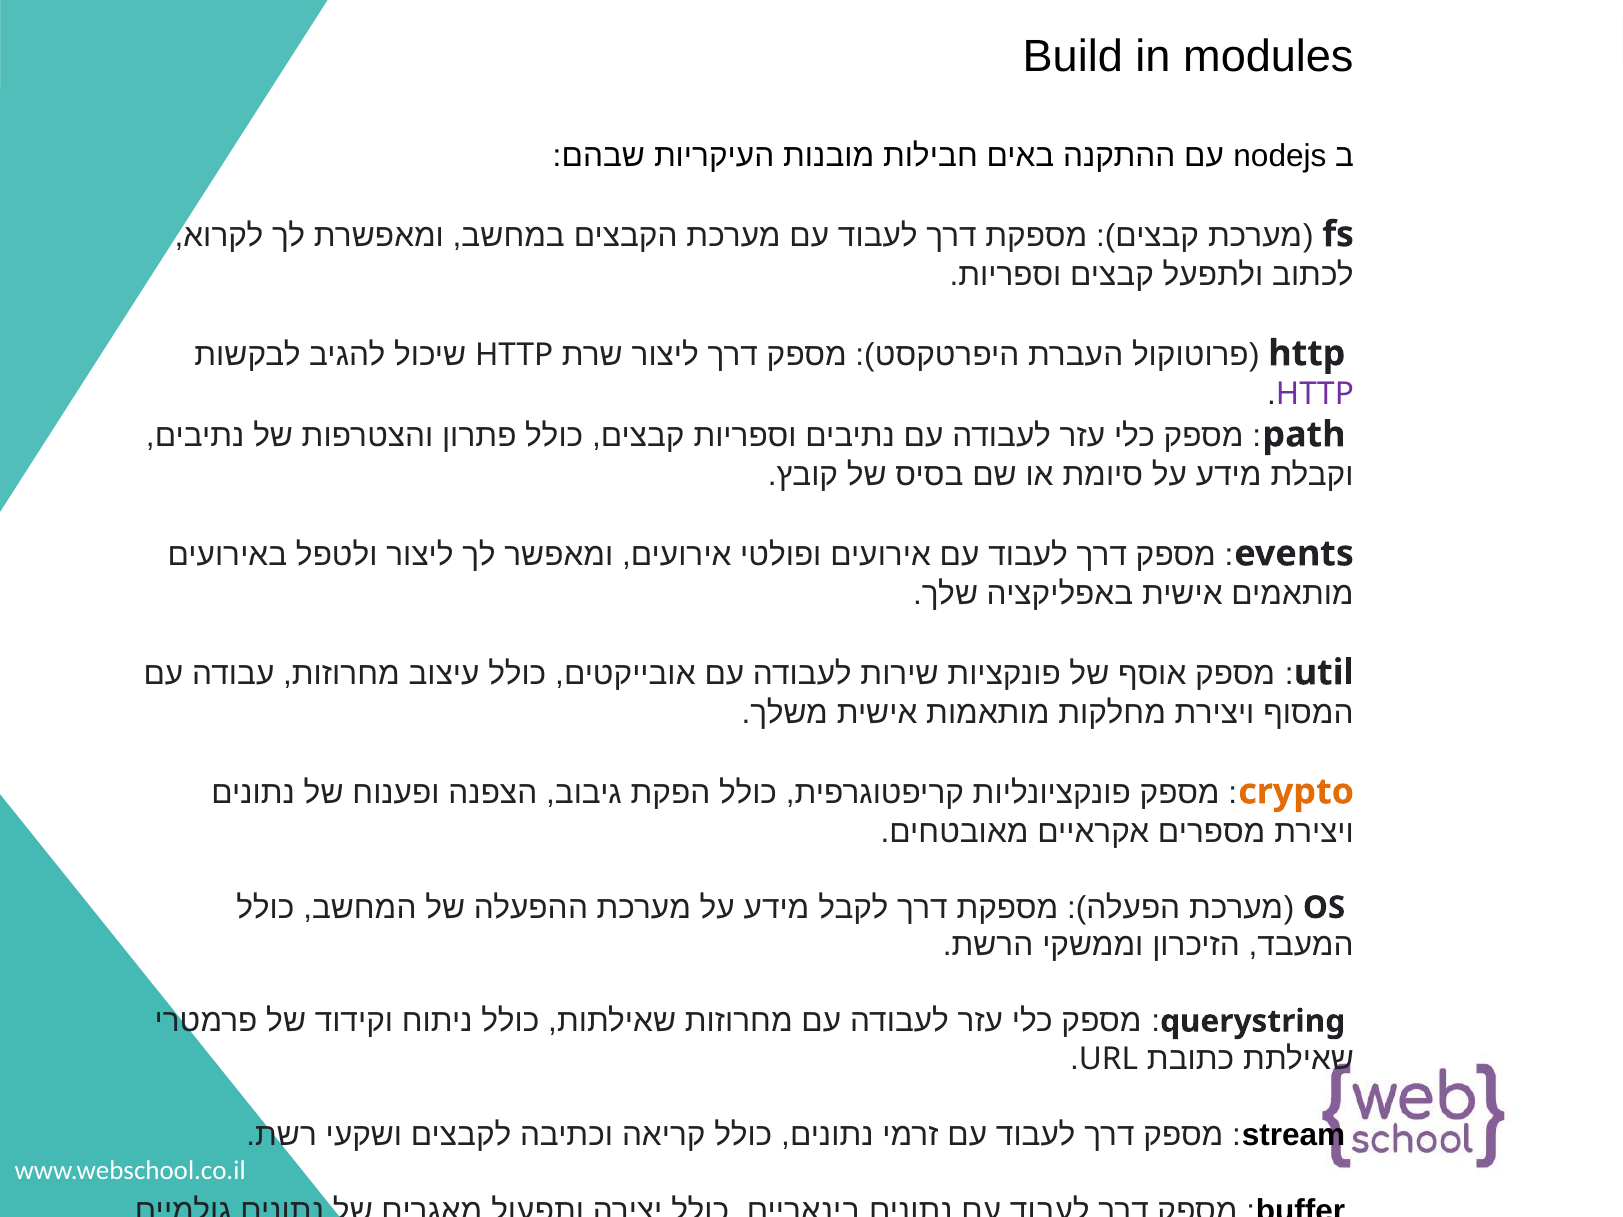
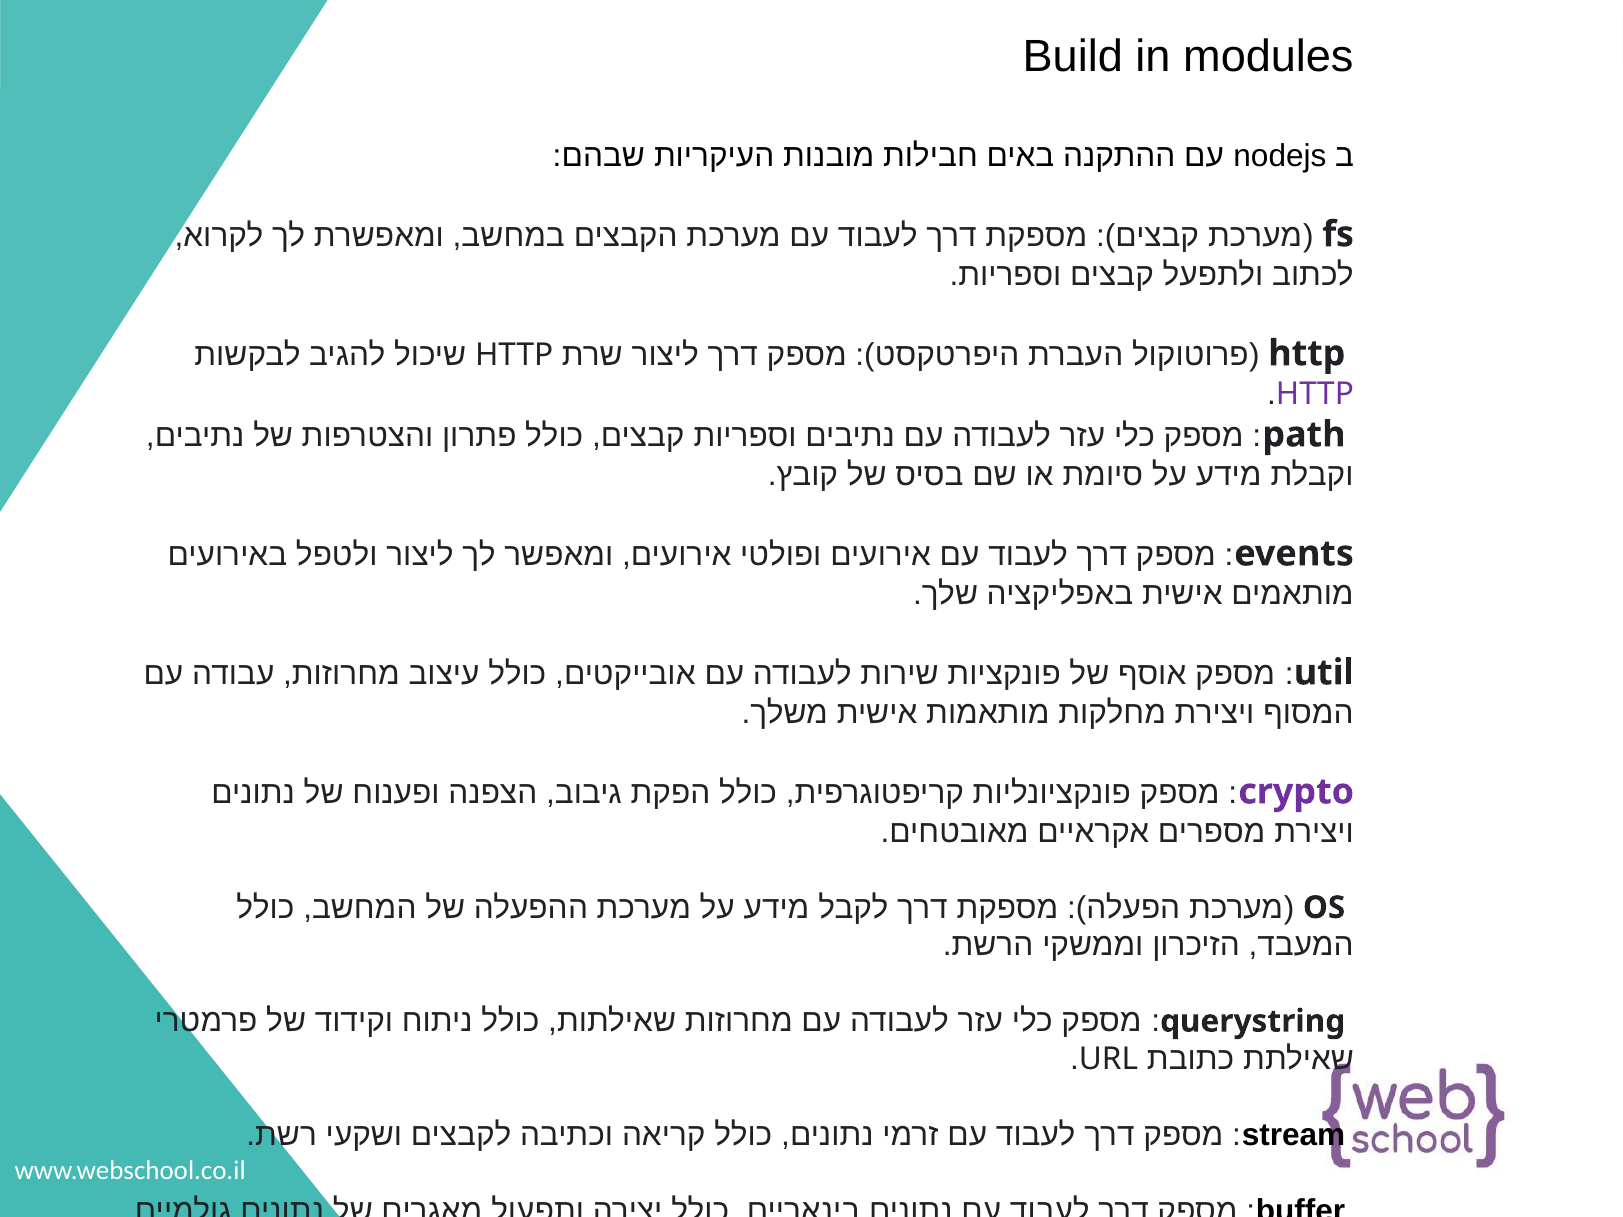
crypto colour: orange -> purple (1296, 792)
